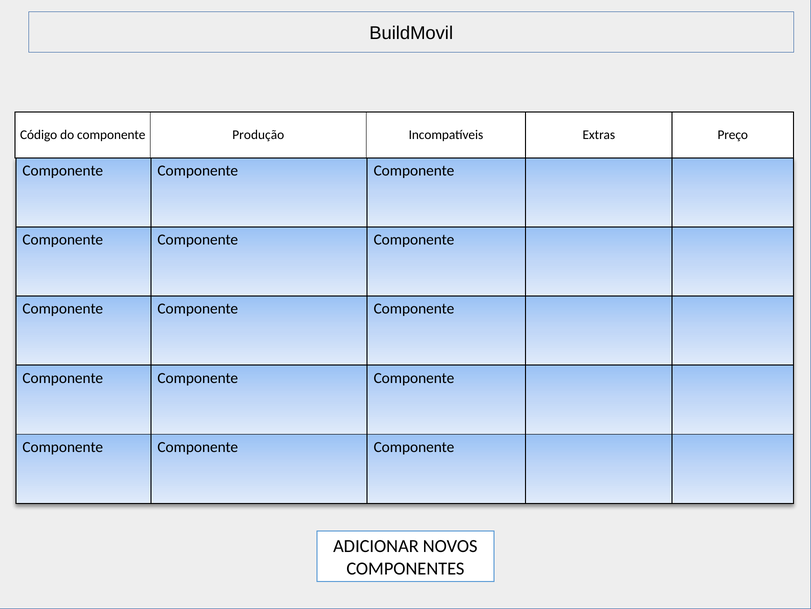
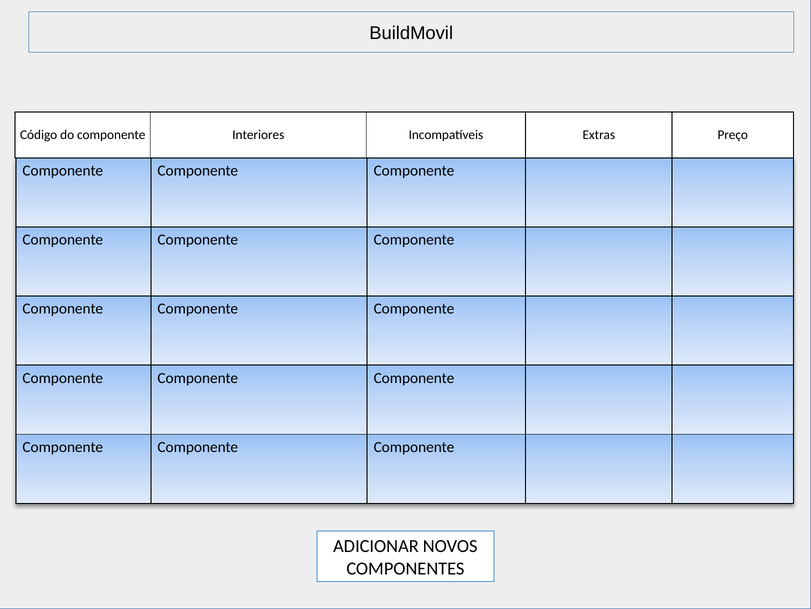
Produção: Produção -> Interiores (258, 135)
